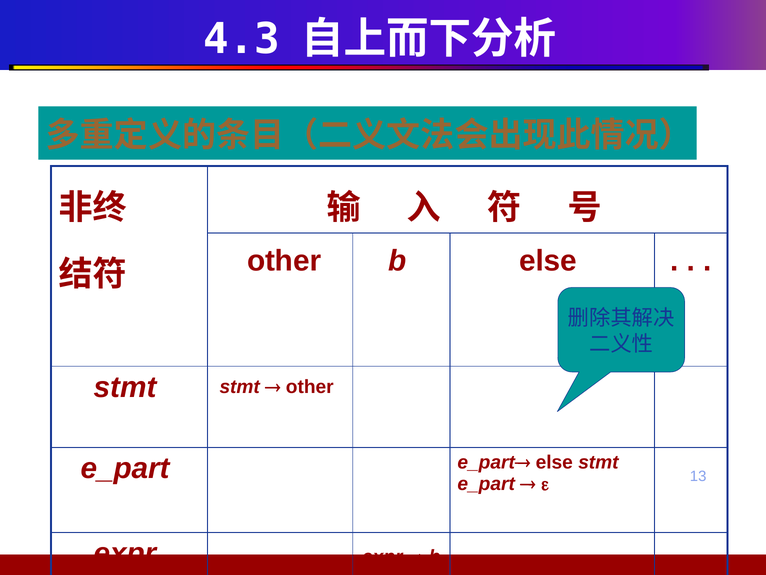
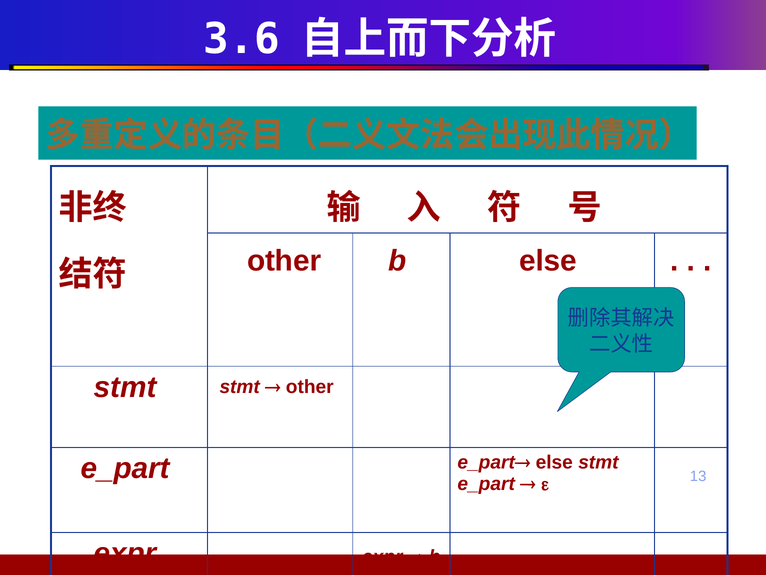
4.3: 4.3 -> 3.6 (242, 39)
